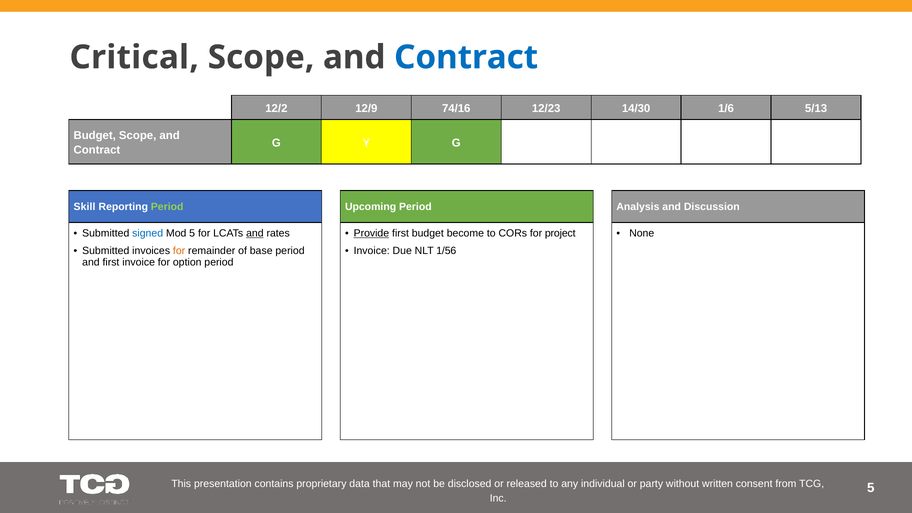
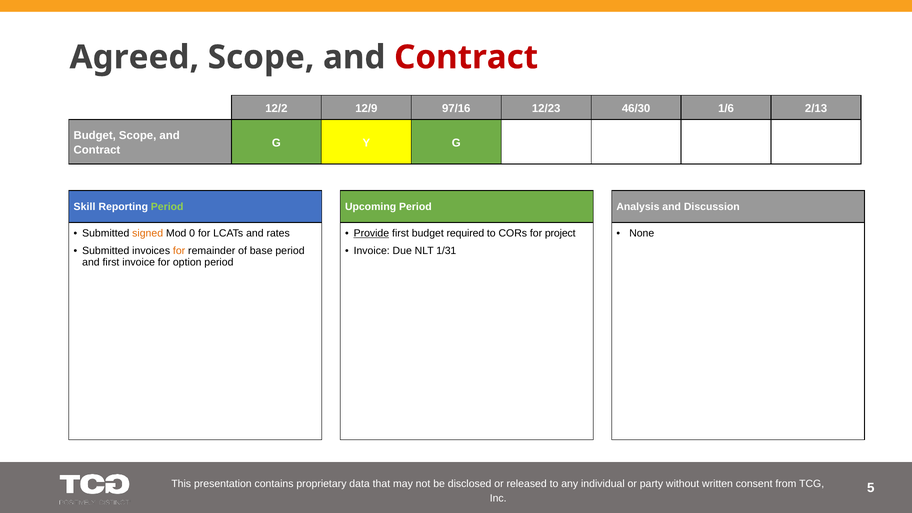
Critical: Critical -> Agreed (134, 57)
Contract colour: blue -> red (466, 57)
74/16: 74/16 -> 97/16 (456, 108)
14/30: 14/30 -> 46/30 (636, 108)
5/13: 5/13 -> 2/13 (816, 108)
signed colour: blue -> orange (148, 233)
Mod 5: 5 -> 0 (192, 233)
and underline: present -> none (255, 233)
become: become -> required (465, 233)
1/56: 1/56 -> 1/31 (446, 251)
